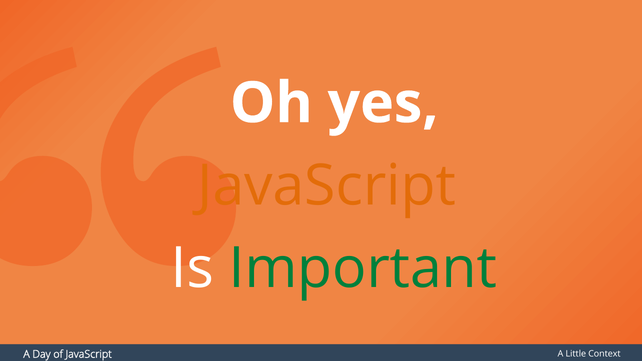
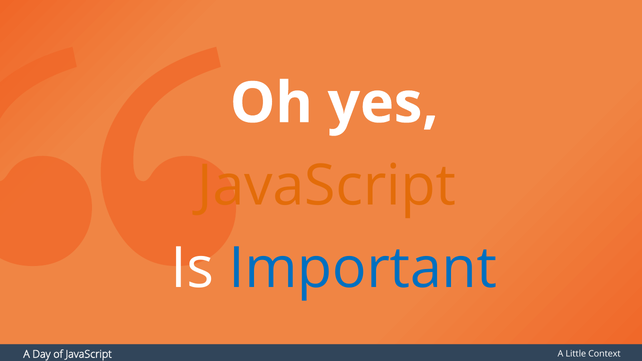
Important colour: green -> blue (363, 268)
